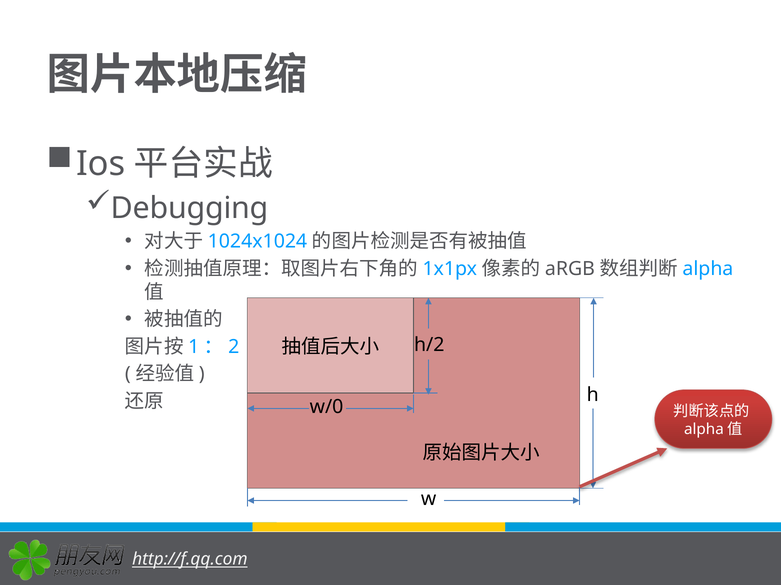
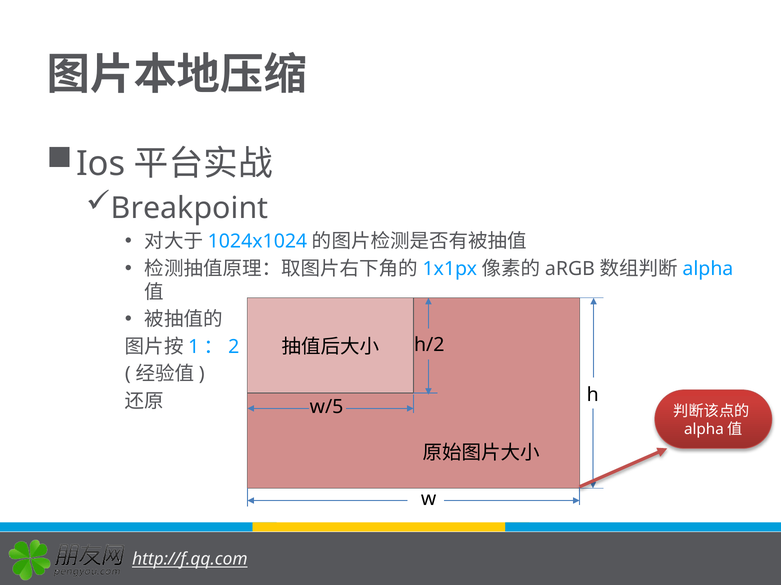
Debugging: Debugging -> Breakpoint (190, 209)
w/0: w/0 -> w/5 (327, 407)
